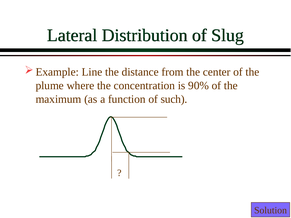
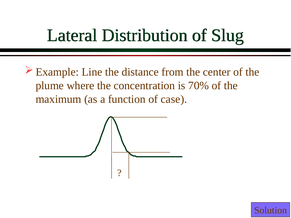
90%: 90% -> 70% (199, 86)
such: such -> case (174, 99)
